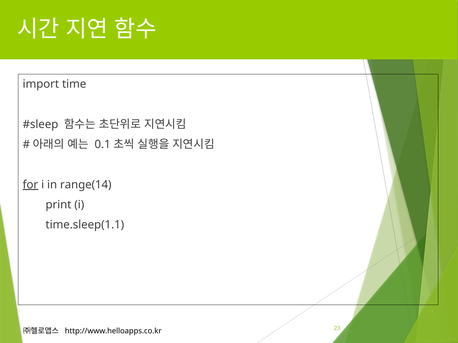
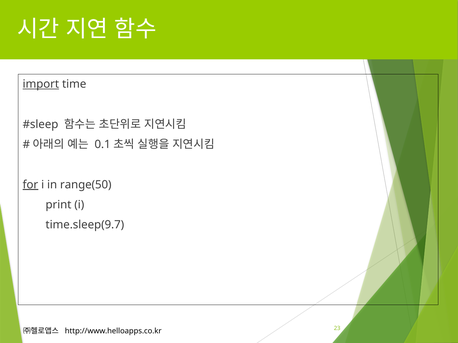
import underline: none -> present (41, 84)
range(14: range(14 -> range(50 (86, 185)
time.sleep(1.1: time.sleep(1.1 -> time.sleep(9.7 (85, 225)
